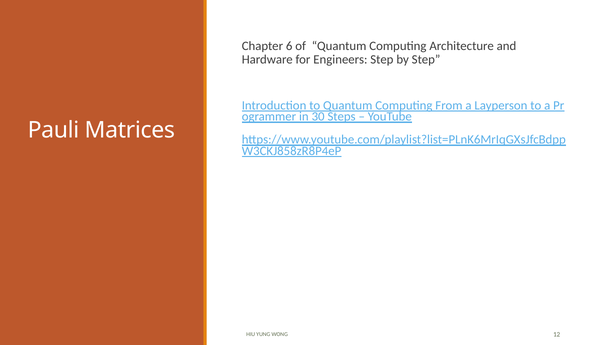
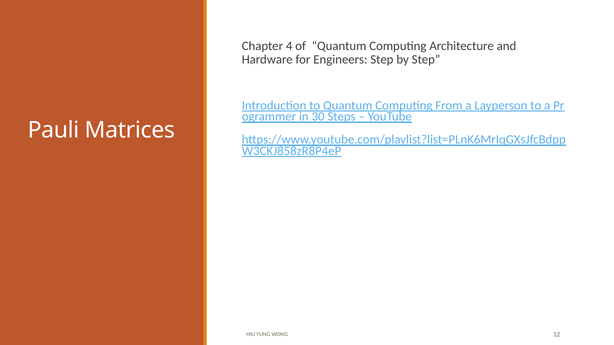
6: 6 -> 4 (289, 46)
